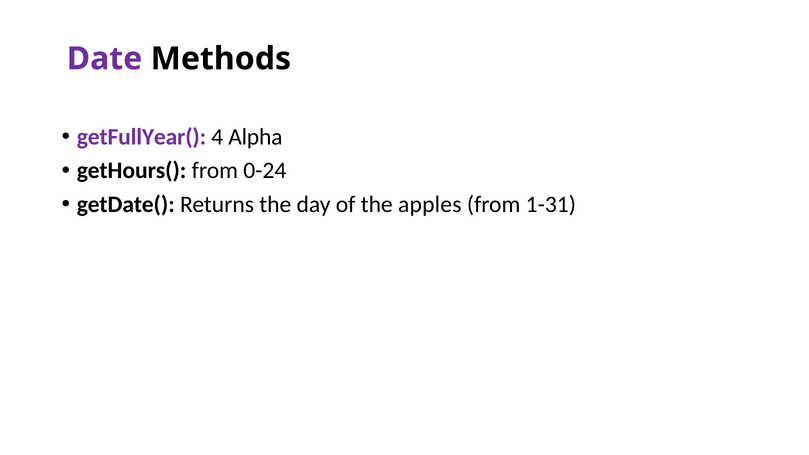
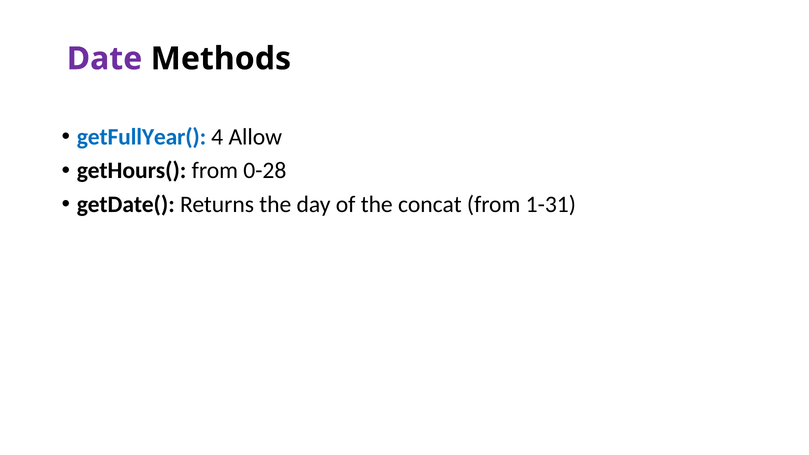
getFullYear( colour: purple -> blue (141, 137)
Alpha: Alpha -> Allow (255, 137)
0-24: 0-24 -> 0-28 (265, 171)
apples: apples -> concat (430, 205)
